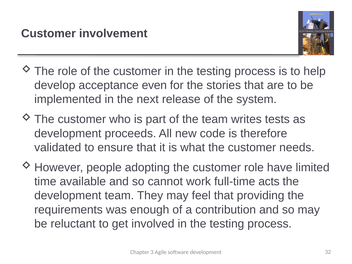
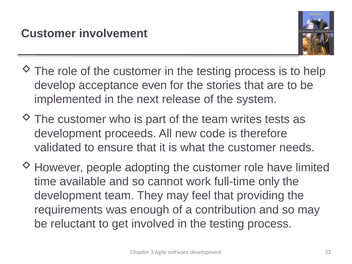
acts: acts -> only (269, 182)
